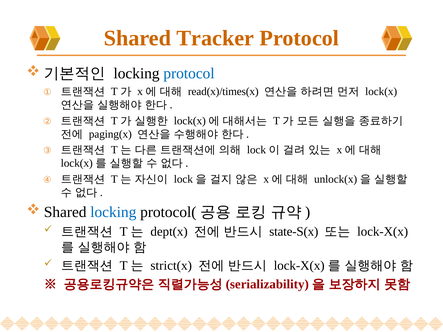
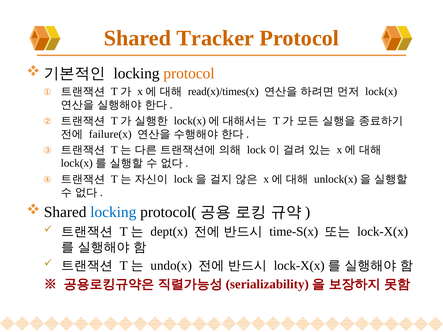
protocol colour: blue -> orange (189, 74)
paging(x: paging(x -> failure(x (110, 134)
state-S(x: state-S(x -> time-S(x (294, 232)
strict(x: strict(x -> undo(x (171, 266)
